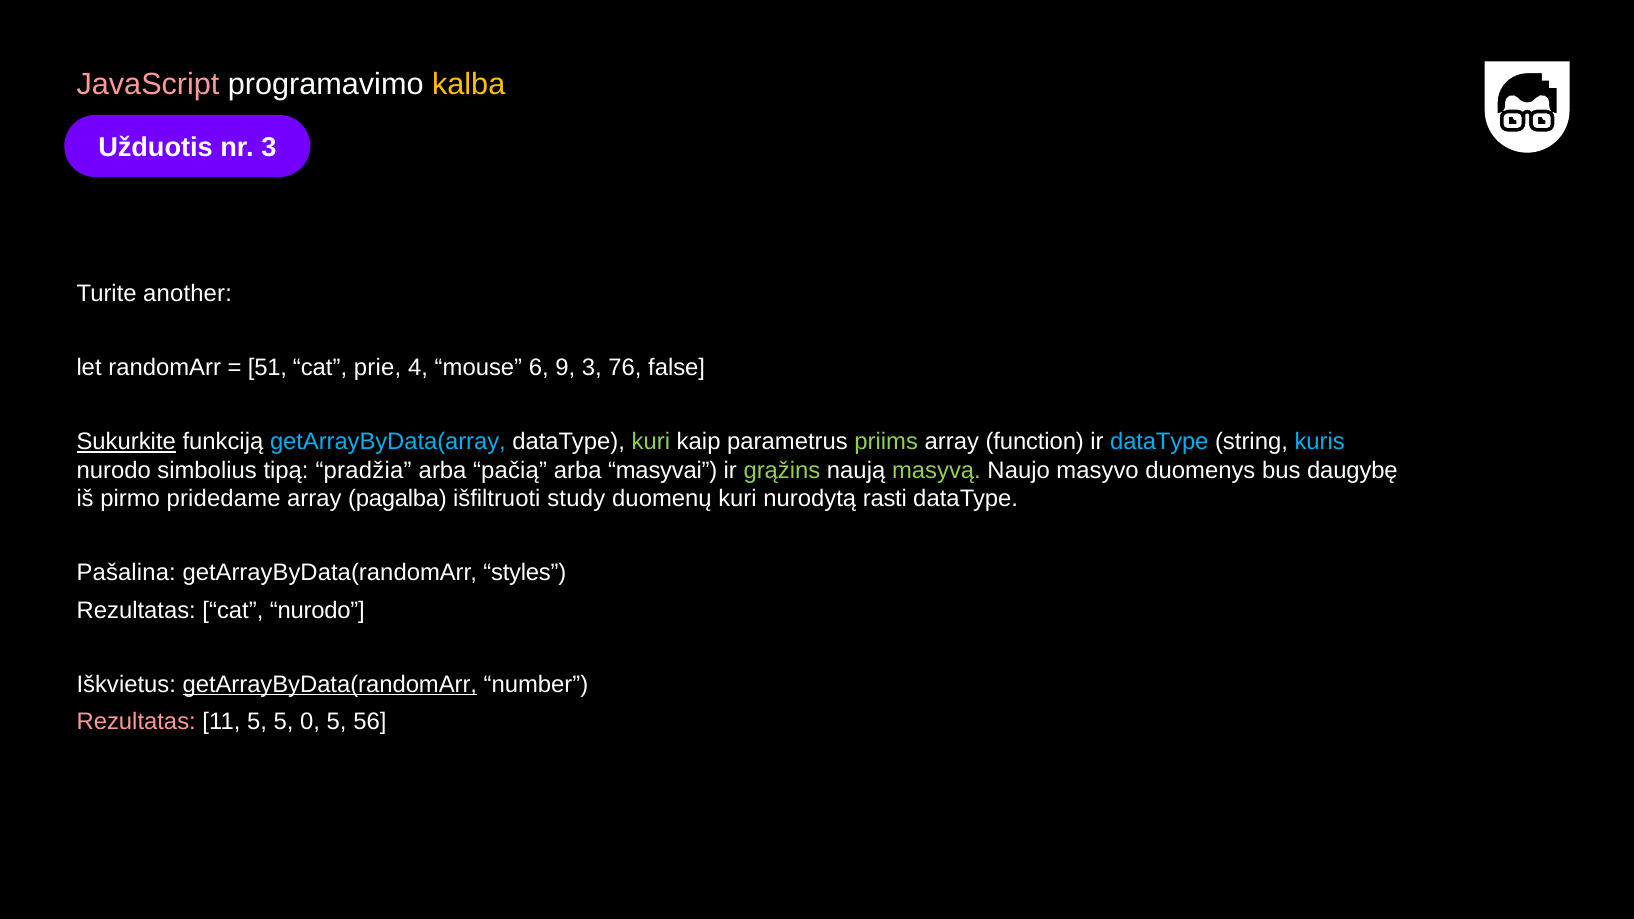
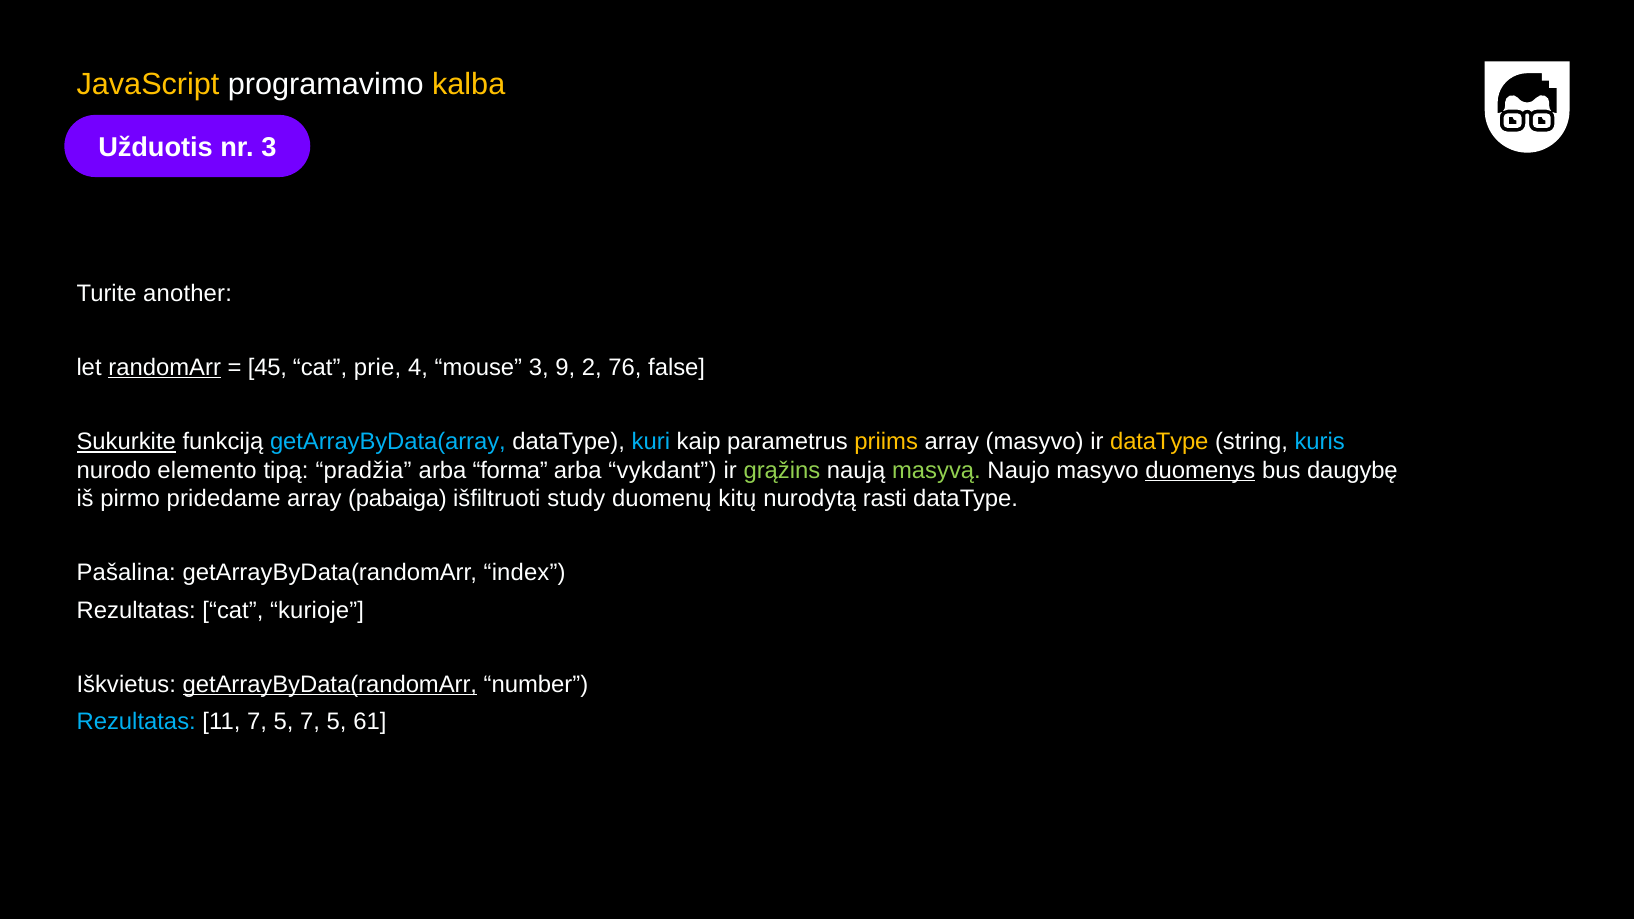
JavaScript colour: pink -> yellow (148, 84)
randomArr underline: none -> present (165, 368)
51: 51 -> 45 (267, 368)
6: 6 -> 3 (539, 368)
3: 3 -> 2 (592, 368)
kuri colour: light green -> light blue (651, 442)
priims colour: light green -> yellow (886, 442)
array function: function -> masyvo (1035, 442)
dataType colour: light blue -> yellow (1159, 442)
simbolius: simbolius -> elemento (207, 470)
pačią: pačią -> forma (510, 470)
masyvai: masyvai -> vykdant (662, 470)
duomenys underline: none -> present (1200, 470)
pagalba: pagalba -> pabaiga (397, 499)
duomenų kuri: kuri -> kitų (737, 499)
styles: styles -> index (525, 573)
cat nurodo: nurodo -> kurioje (317, 610)
Rezultatas colour: pink -> light blue (136, 722)
11 5: 5 -> 7 (257, 722)
5 0: 0 -> 7 (310, 722)
56: 56 -> 61 (370, 722)
